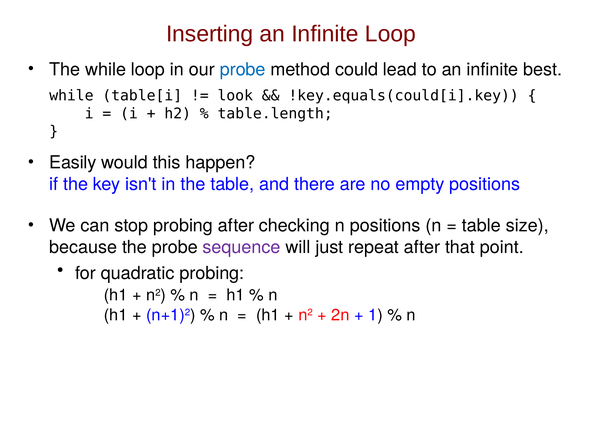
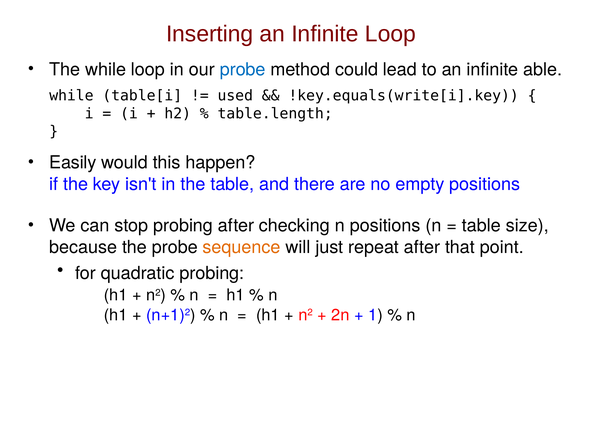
best: best -> able (543, 69)
look: look -> used (235, 95)
!key.equals(could[i].key: !key.equals(could[i].key -> !key.equals(write[i].key (404, 95)
sequence colour: purple -> orange (242, 247)
